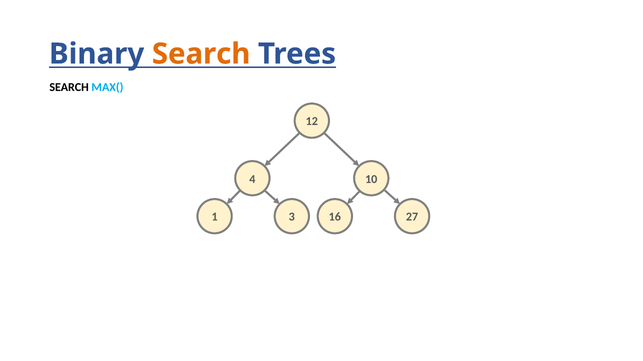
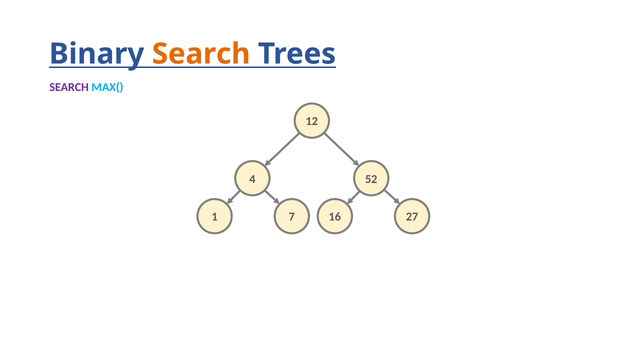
SEARCH colour: black -> purple (69, 87)
10: 10 -> 52 (371, 179)
3: 3 -> 7 (292, 217)
